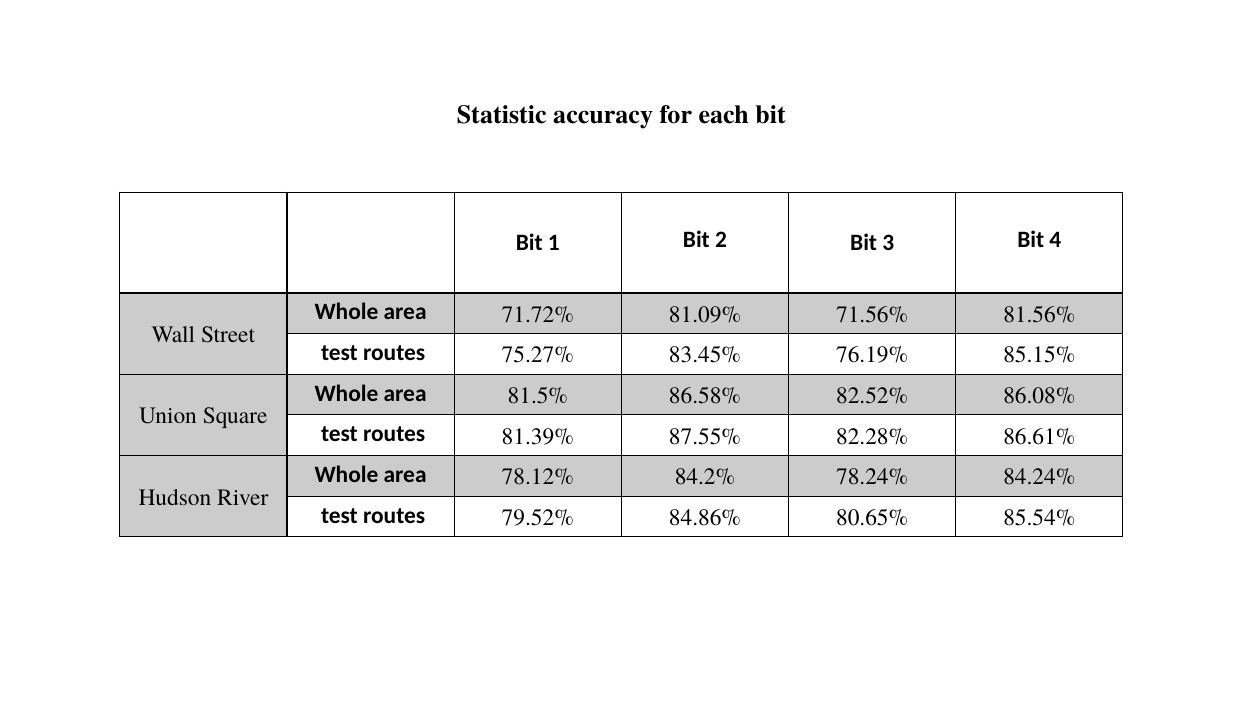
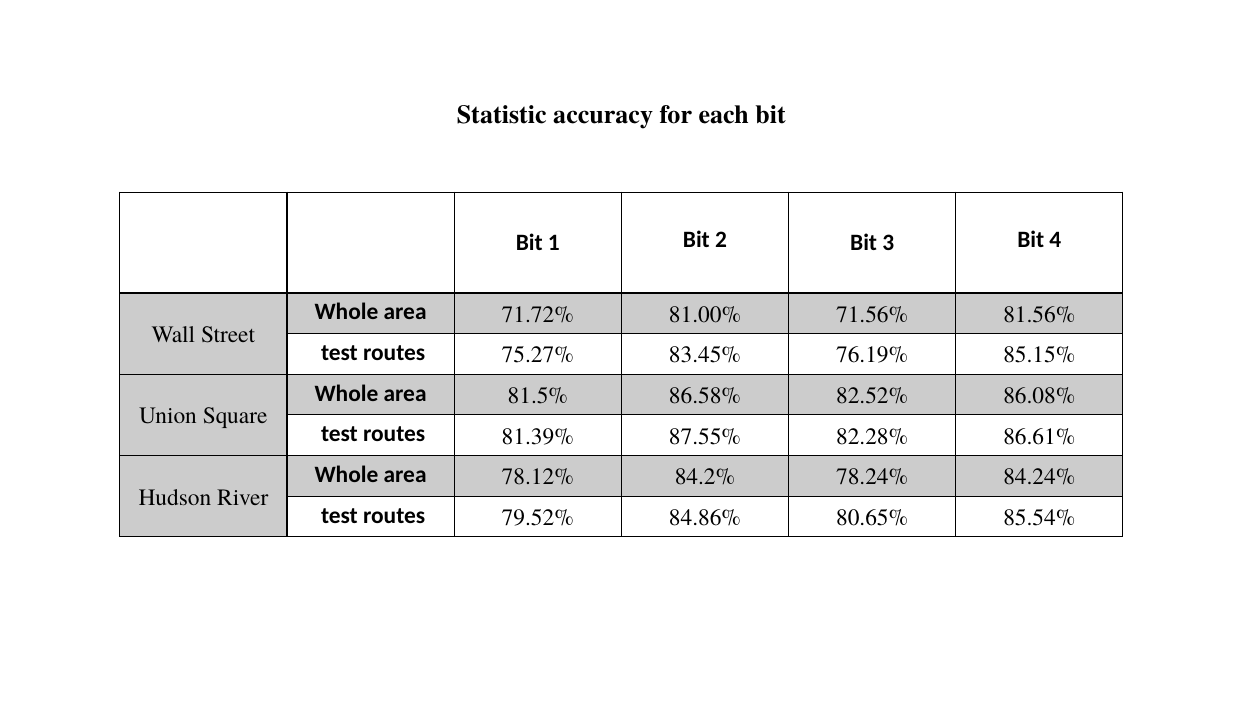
81.09%: 81.09% -> 81.00% (705, 314)
